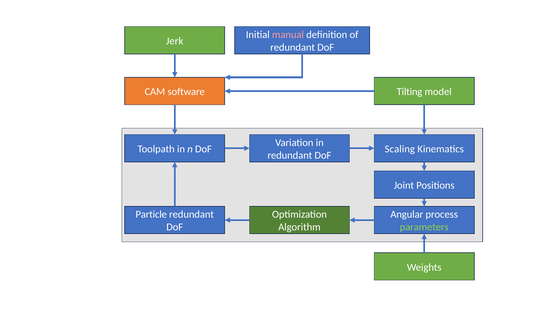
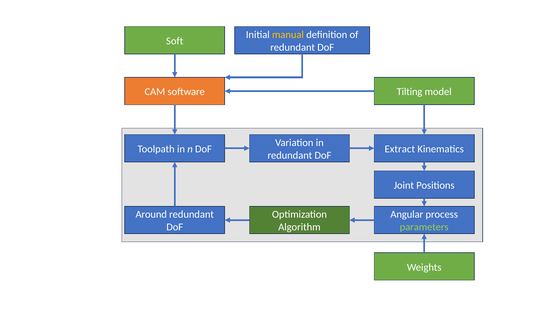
manual colour: pink -> yellow (288, 35)
Jerk: Jerk -> Soft (175, 41)
Scaling: Scaling -> Extract (400, 149)
Particle: Particle -> Around (151, 215)
